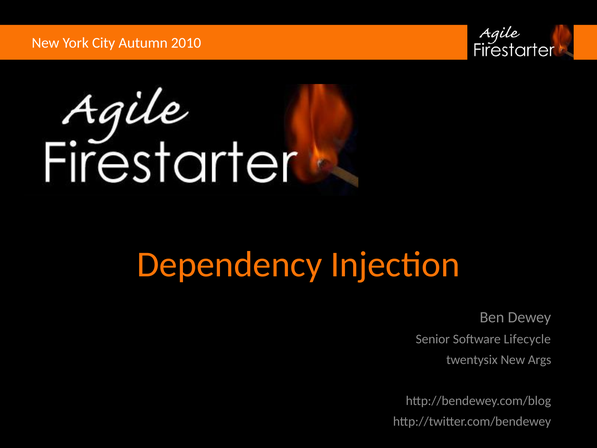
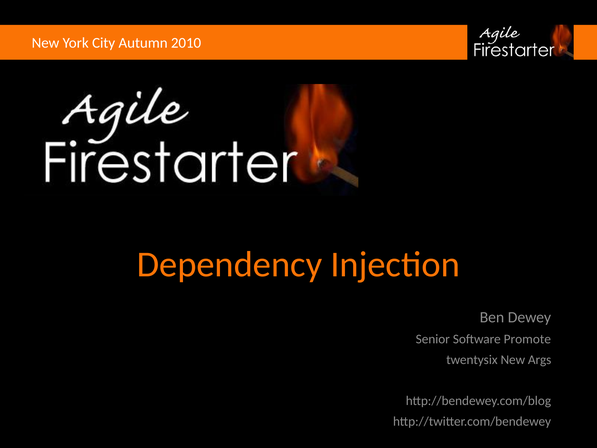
Lifecycle: Lifecycle -> Promote (527, 339)
